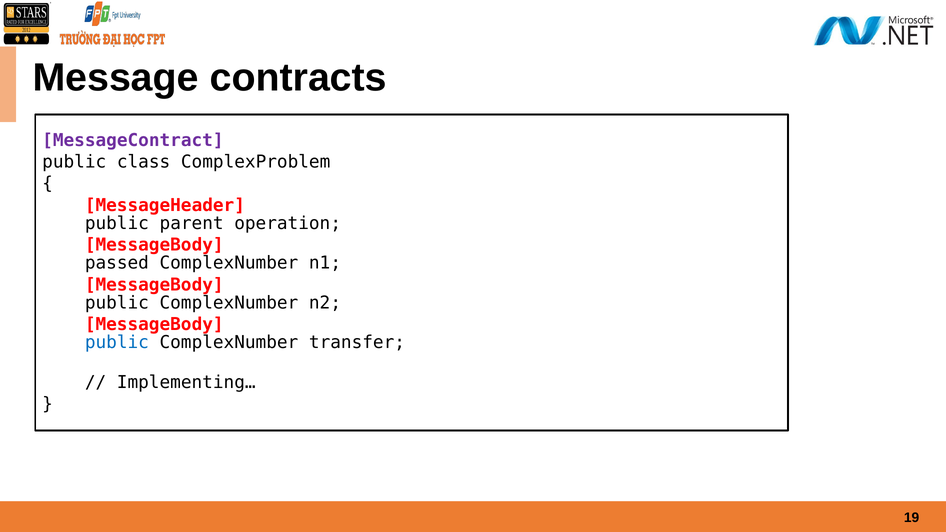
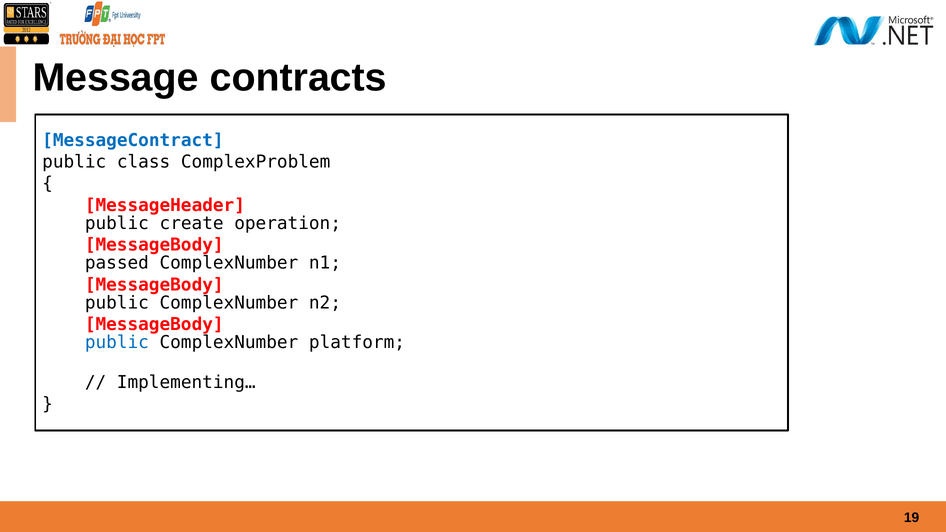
MessageContract colour: purple -> blue (133, 140)
parent: parent -> create (192, 223)
transfer: transfer -> platform (357, 343)
